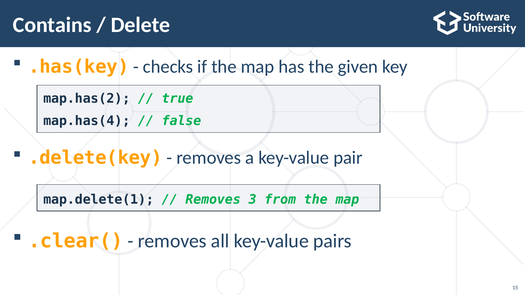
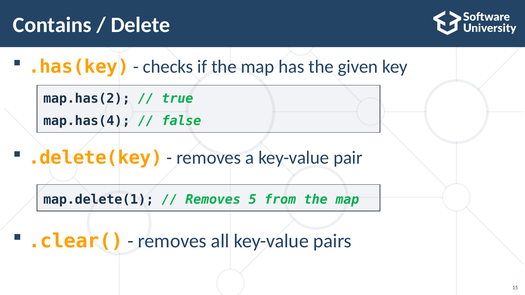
3: 3 -> 5 (253, 200)
